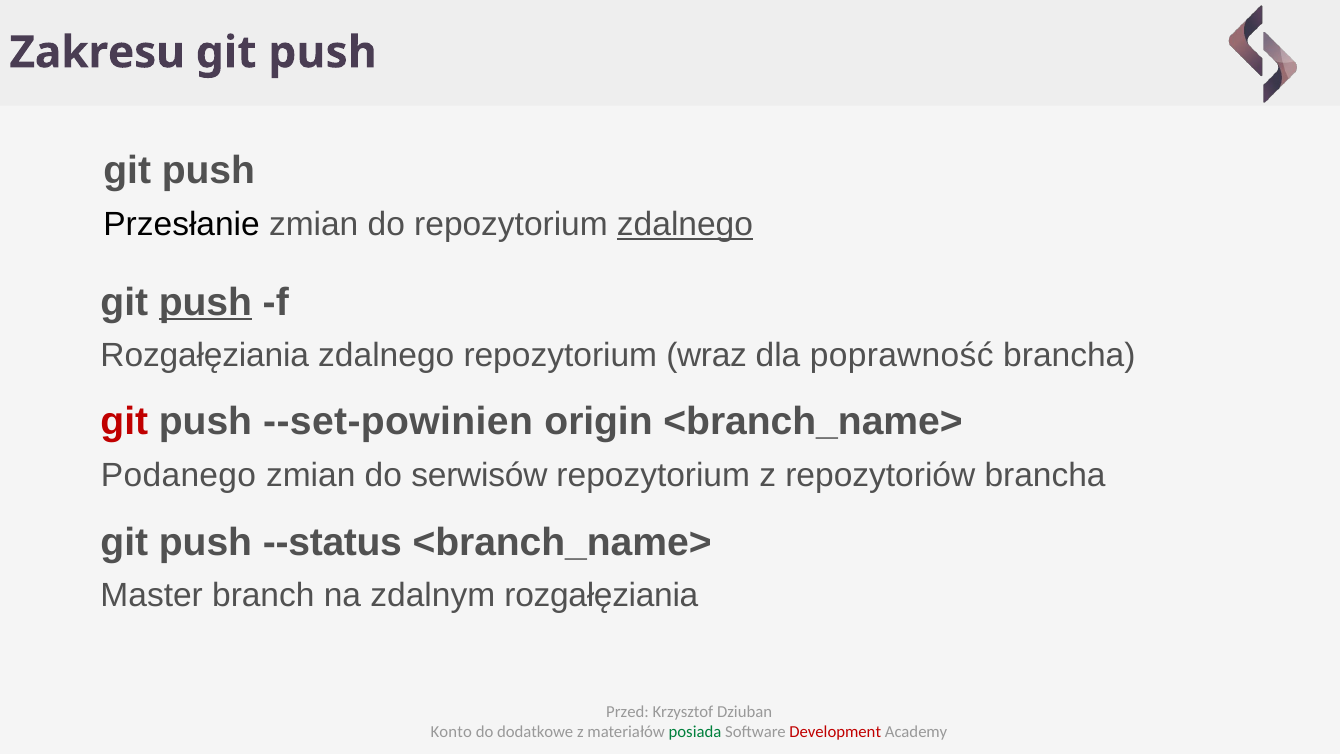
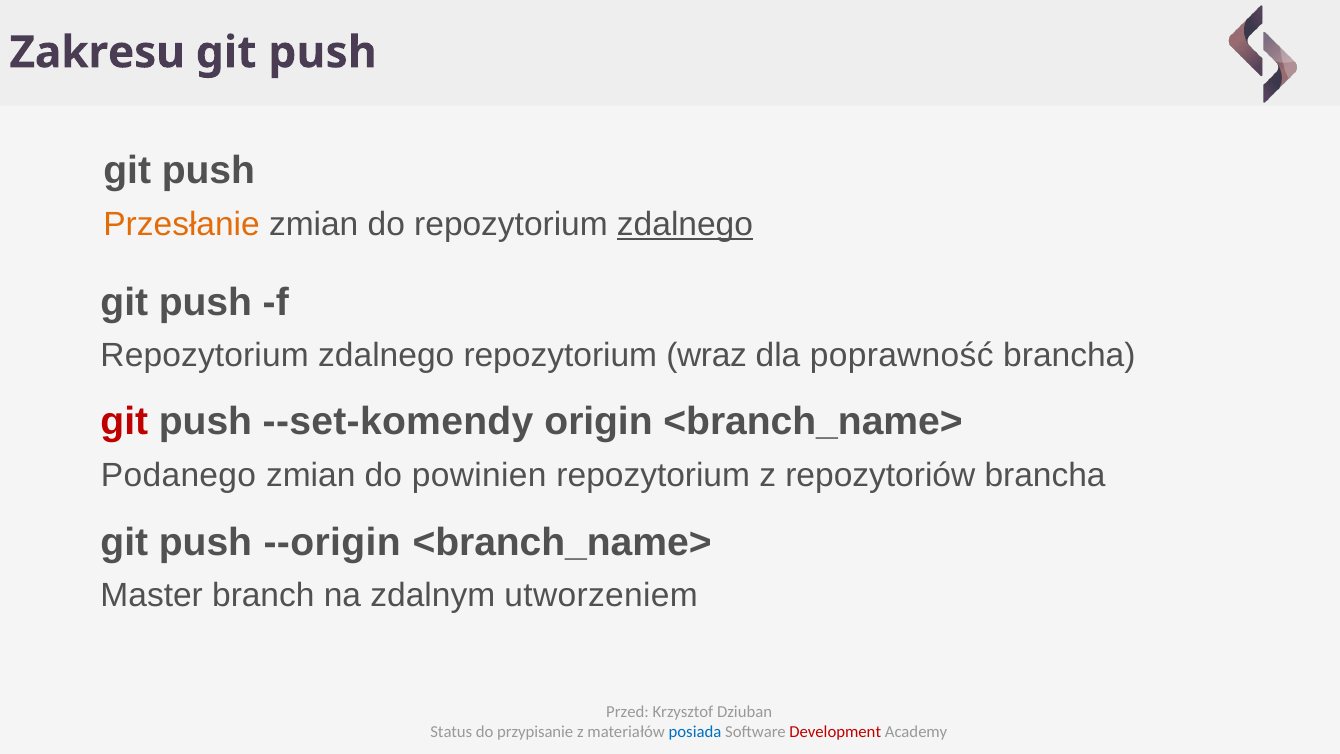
Przesłanie colour: black -> orange (182, 224)
push underline: present -> none (205, 302)
Rozgałęziania: Rozgałęziania -> Repozytorium (205, 356)
--set-powinien: --set-powinien -> --set-komendy (398, 422)
serwisów: serwisów -> powinien (479, 475)
--status: --status -> --origin (332, 542)
zdalnym rozgałęziania: rozgałęziania -> utworzeniem (601, 595)
Konto: Konto -> Status (451, 732)
dodatkowe: dodatkowe -> przypisanie (535, 732)
posiada colour: green -> blue (695, 732)
